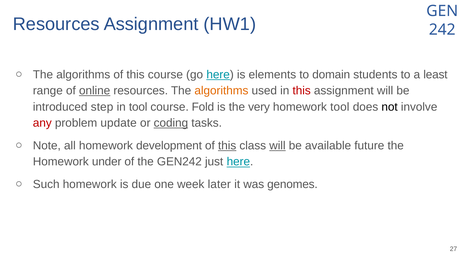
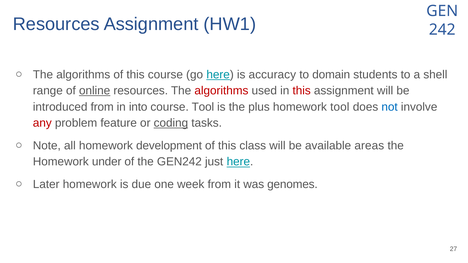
elements: elements -> accuracy (272, 75)
least: least -> shell (435, 75)
algorithms colour: orange -> red (221, 91)
introduced step: step -> from (102, 107)
in tool: tool -> into (138, 107)
course Fold: Fold -> Tool (203, 107)
very: very -> plus (259, 107)
not colour: black -> blue (390, 107)
update: update -> feature (119, 123)
this underline: present -> none (227, 146)
will underline: present -> none (277, 146)
future: future -> areas (369, 146)
Such: Such -> Later (46, 185)
week later: later -> from (219, 185)
